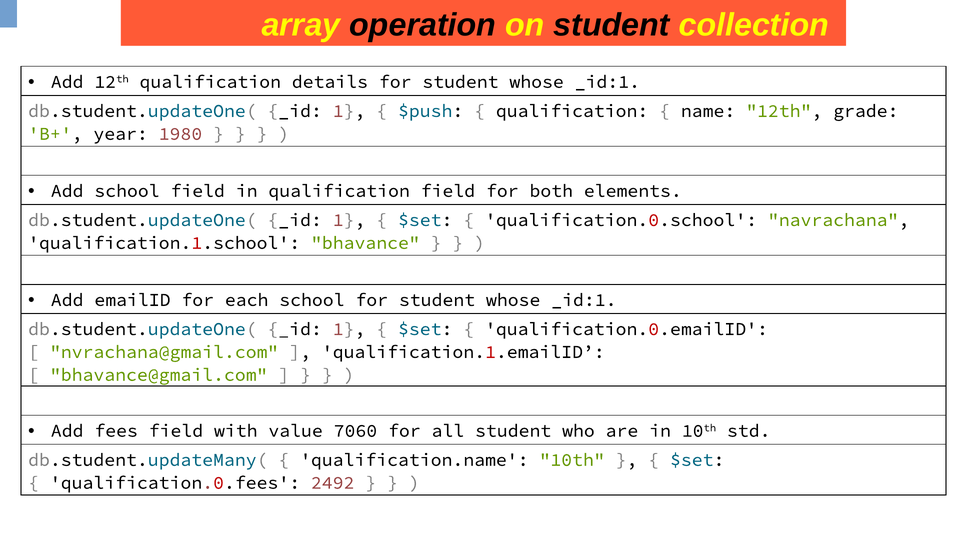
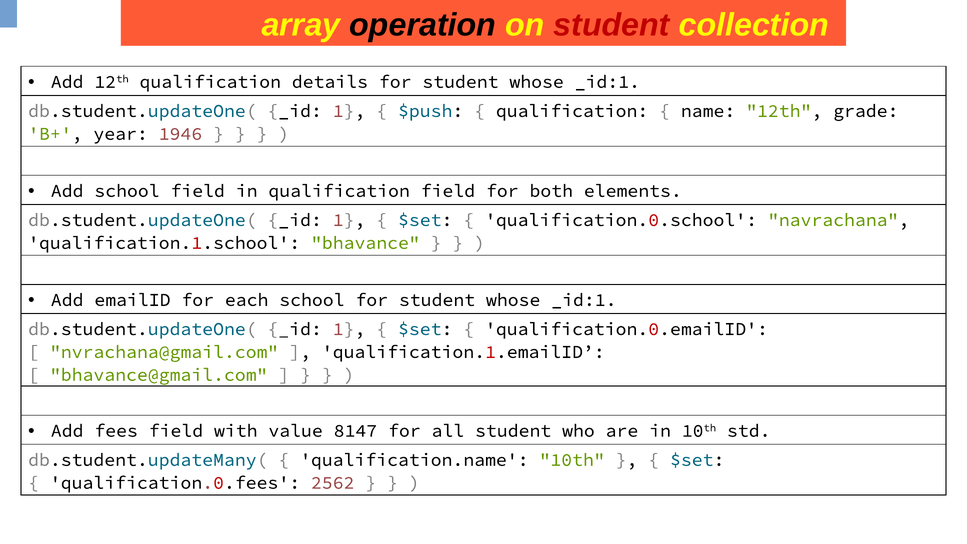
student colour: black -> red (611, 25)
1980: 1980 -> 1946 (180, 134)
7060: 7060 -> 8147 (355, 431)
2492: 2492 -> 2562 (333, 483)
